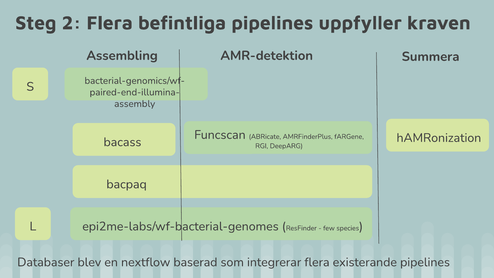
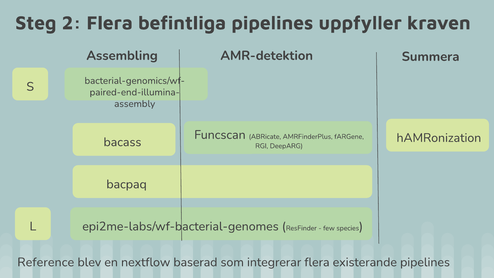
Databaser: Databaser -> Reference (46, 262)
